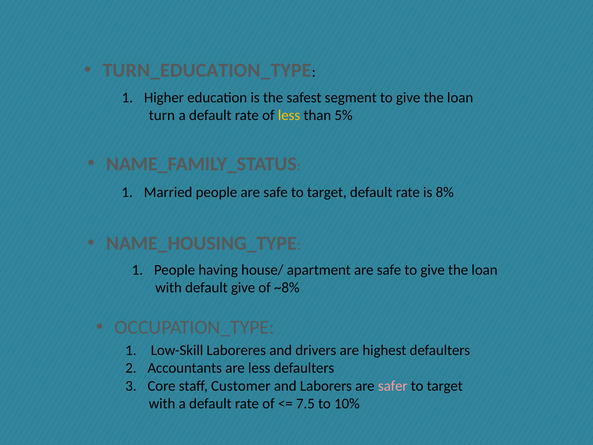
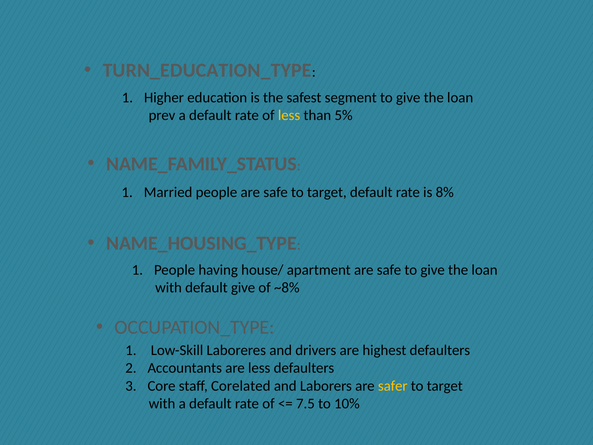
turn: turn -> prev (162, 115)
Customer: Customer -> Corelated (241, 386)
safer colour: pink -> yellow (393, 386)
